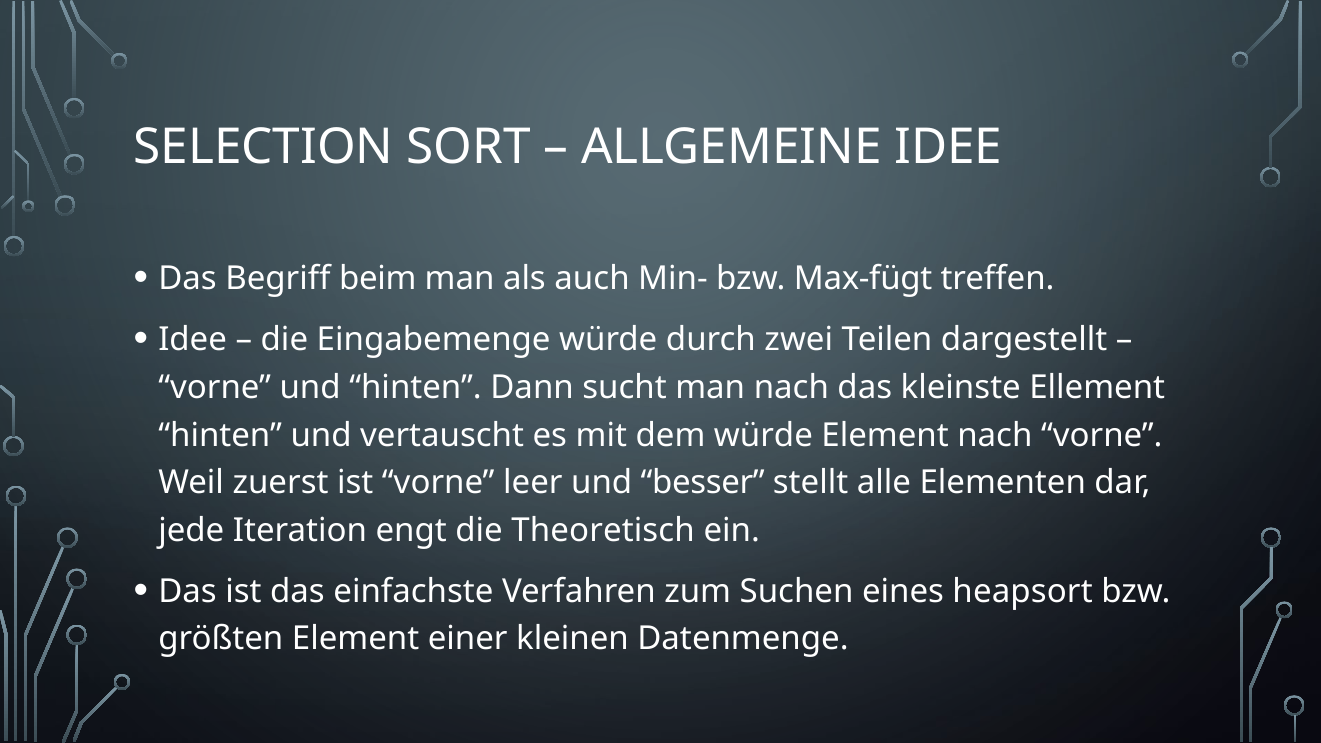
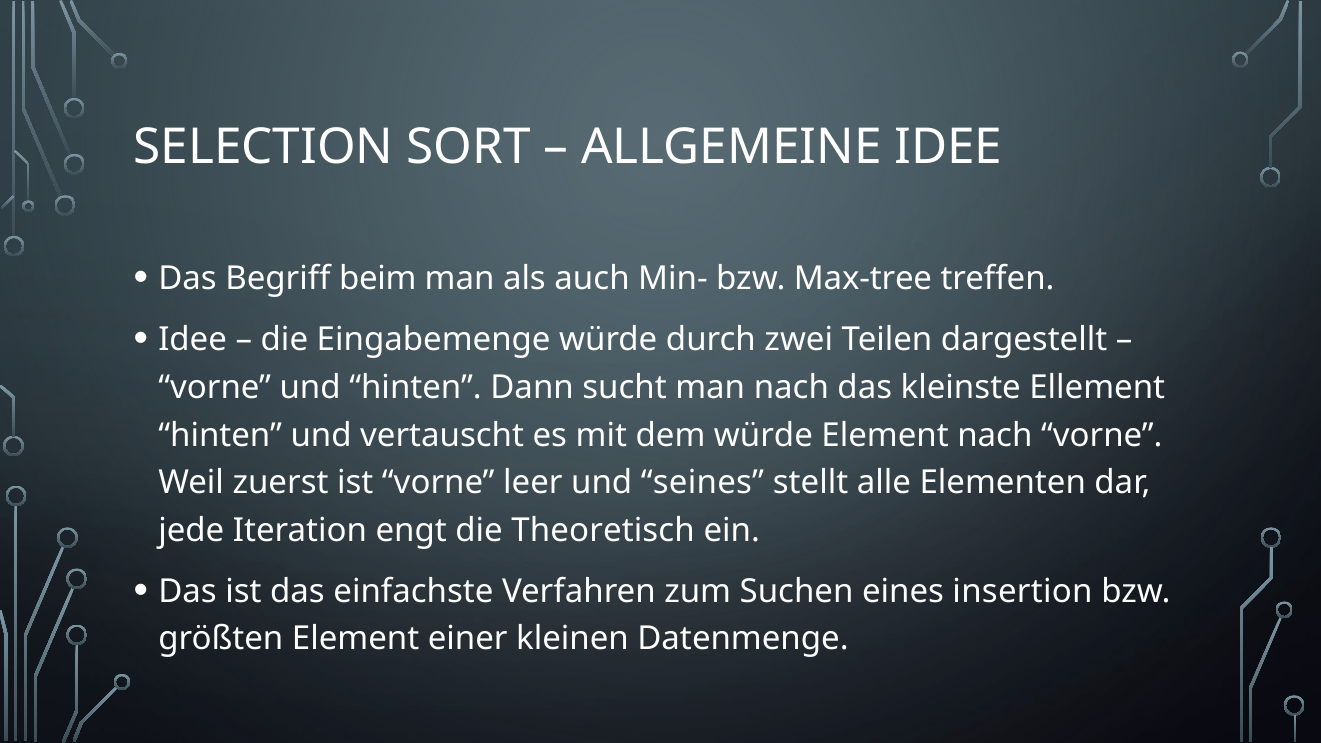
Max-fügt: Max-fügt -> Max-tree (863, 279)
besser: besser -> seines (702, 483)
heapsort: heapsort -> insertion (1023, 592)
